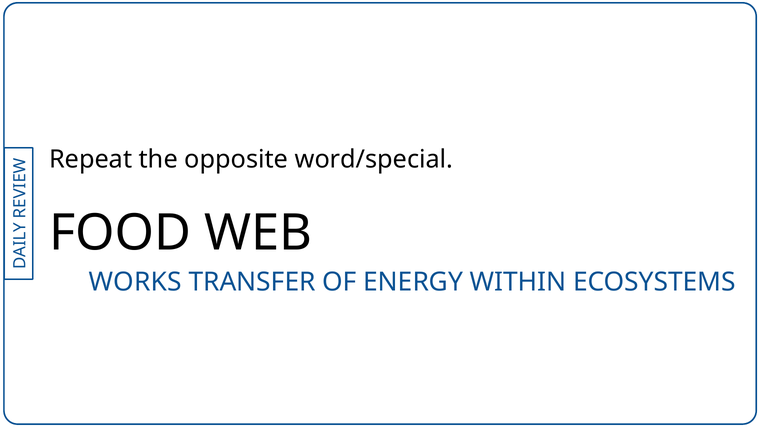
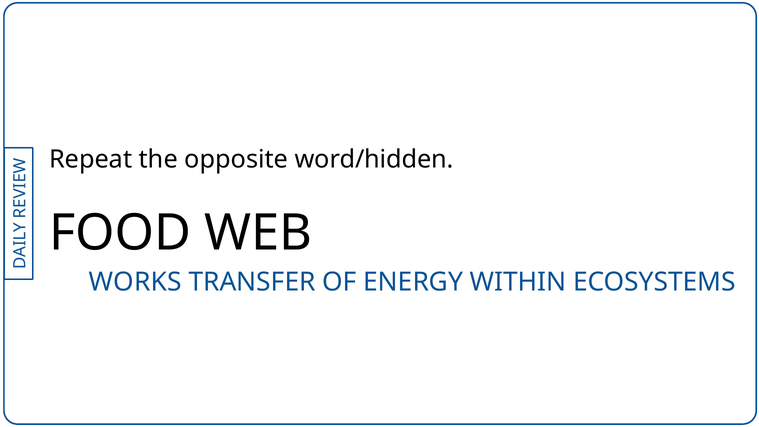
word/special: word/special -> word/hidden (374, 160)
